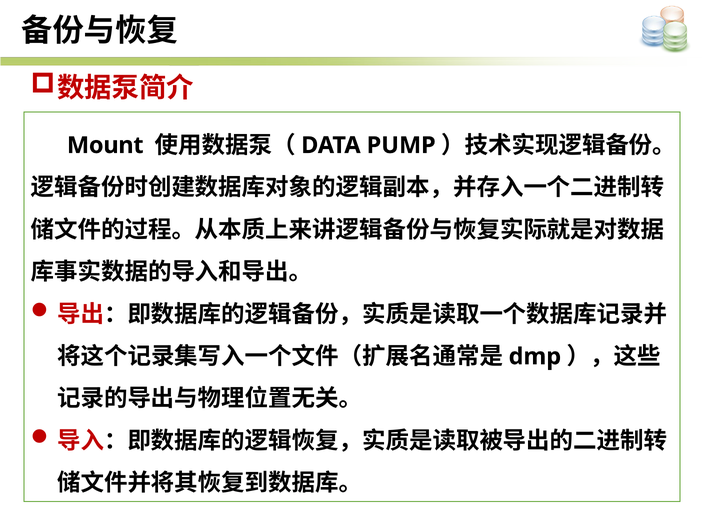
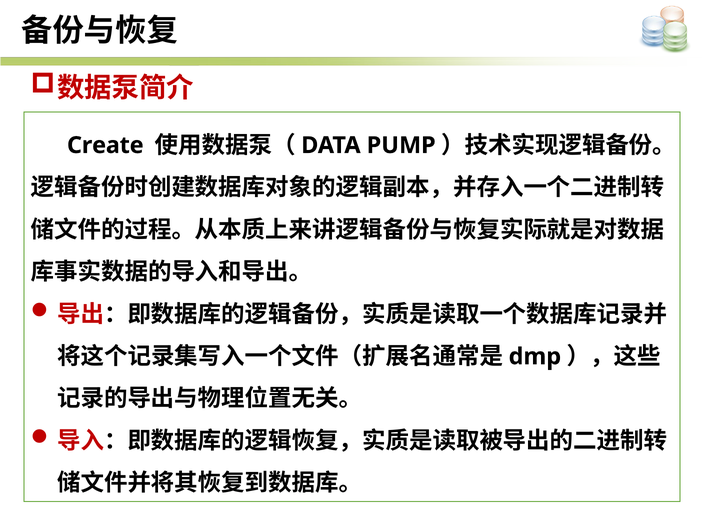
Mount: Mount -> Create (105, 145)
